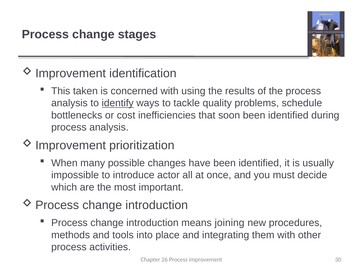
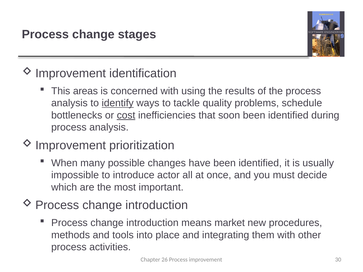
taken: taken -> areas (85, 91)
cost underline: none -> present (126, 115)
joining: joining -> market (230, 223)
